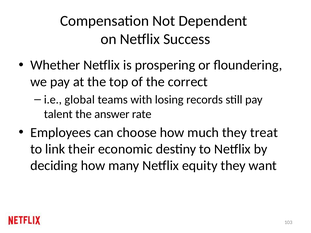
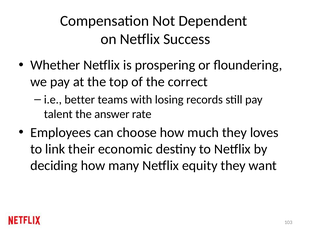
global: global -> better (80, 100)
treat: treat -> loves (264, 133)
